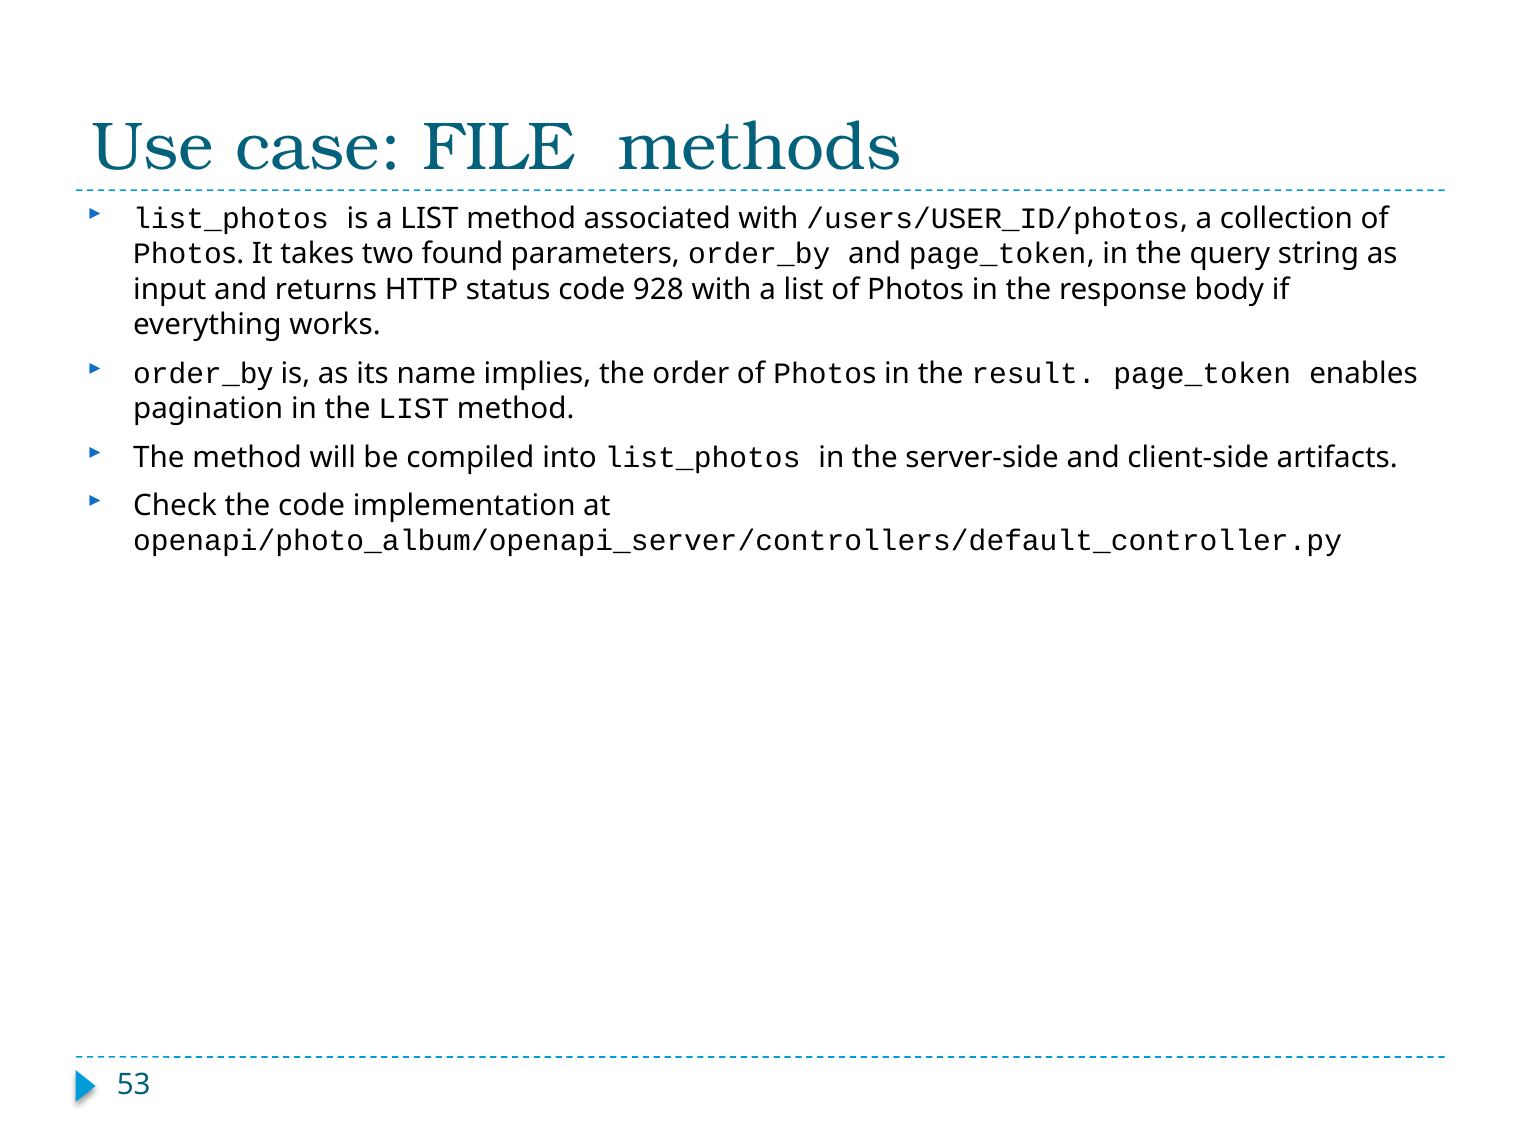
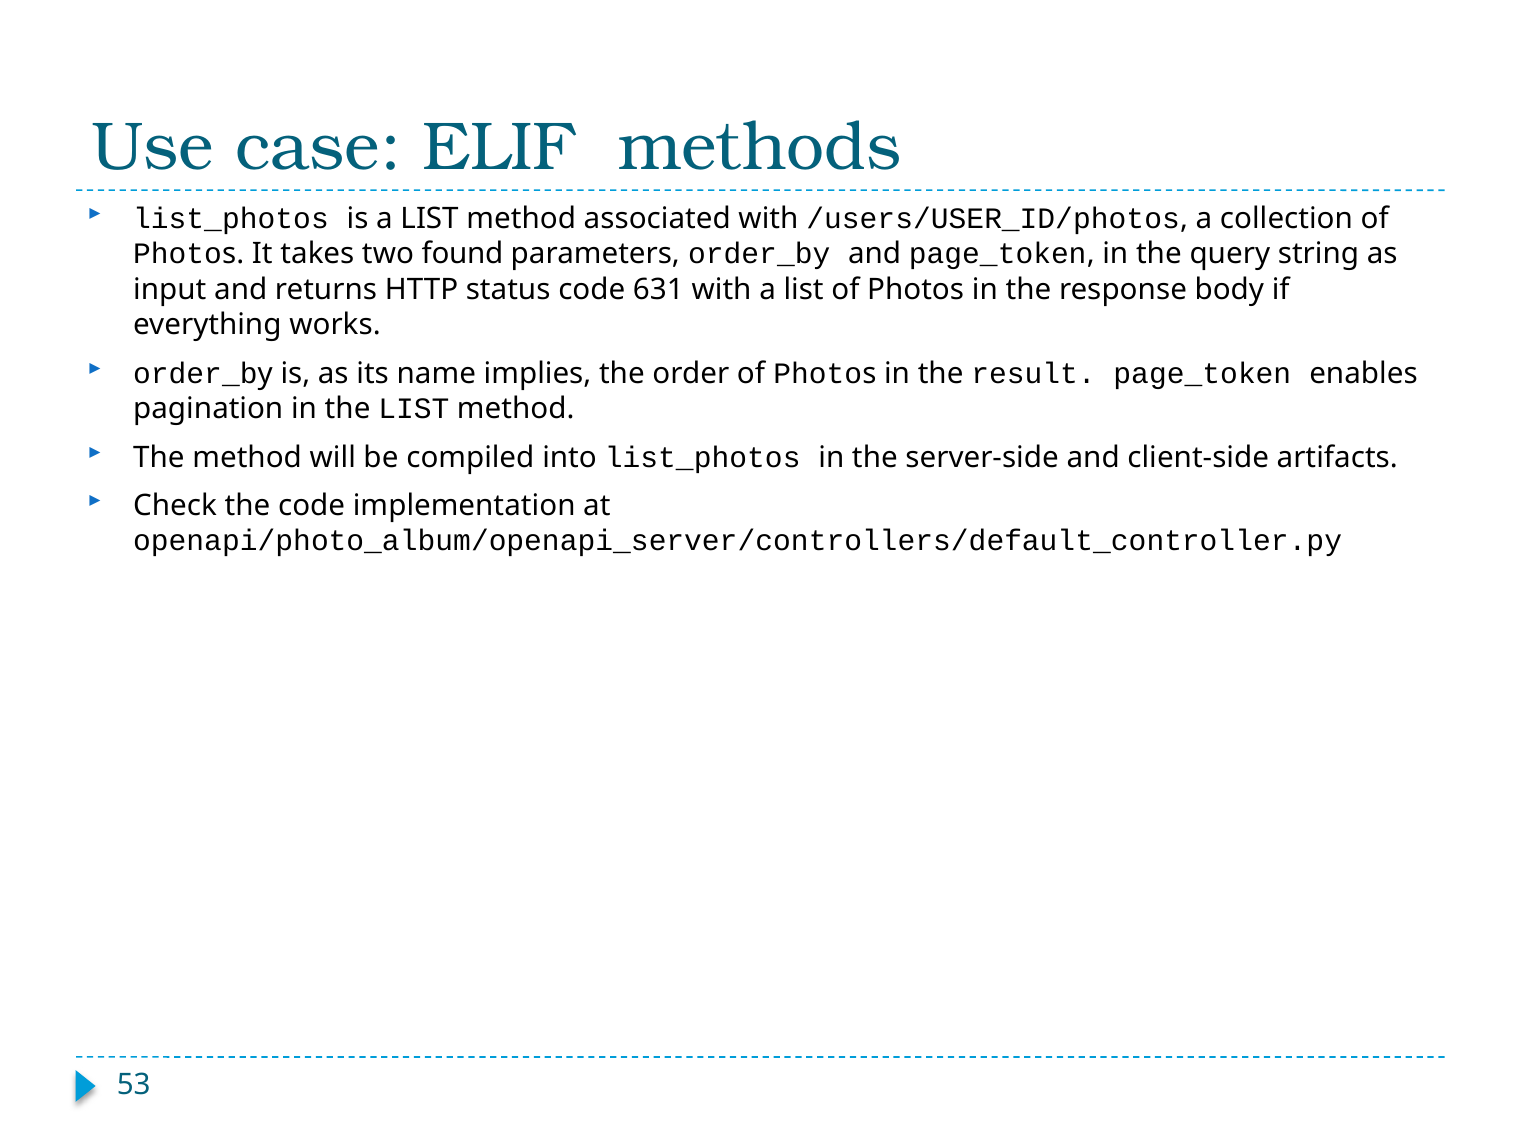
FILE: FILE -> ELIF (499, 147)
928: 928 -> 631 (658, 289)
